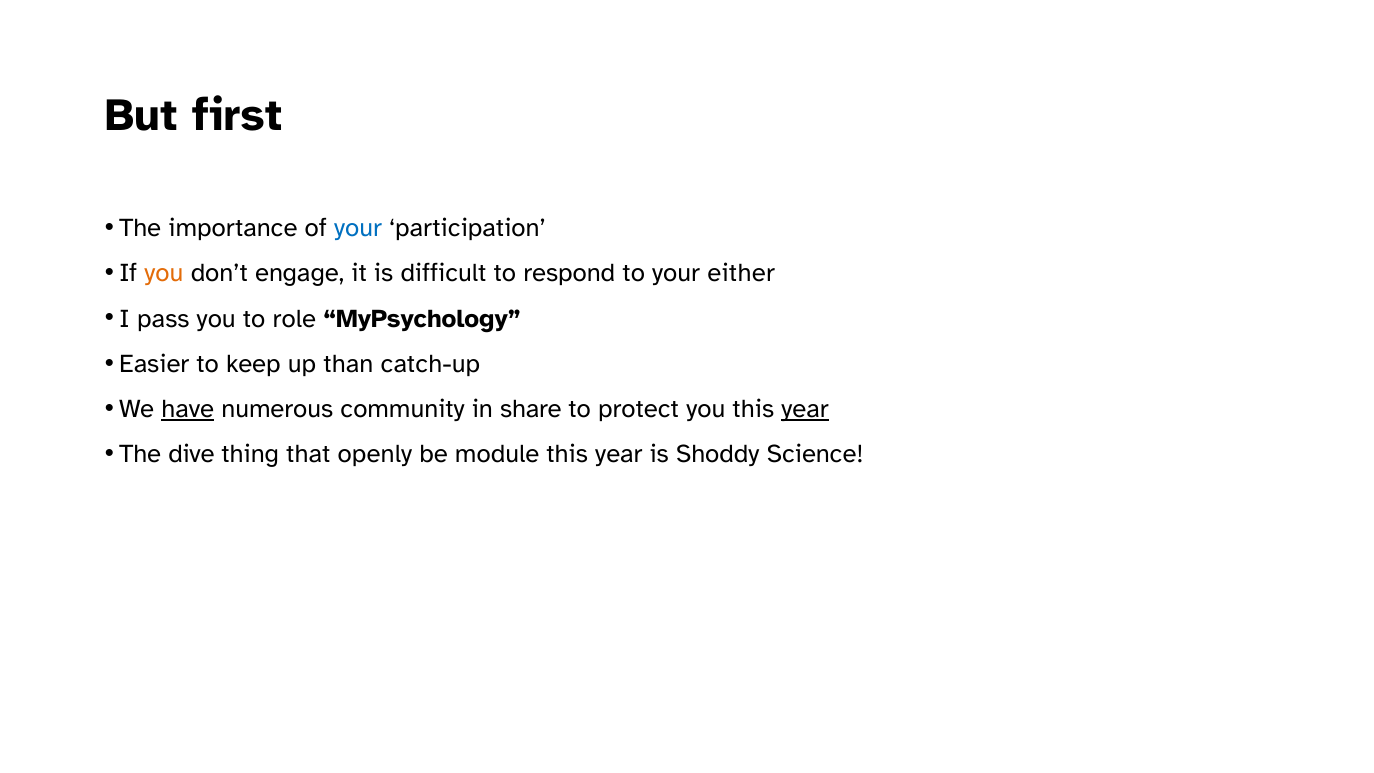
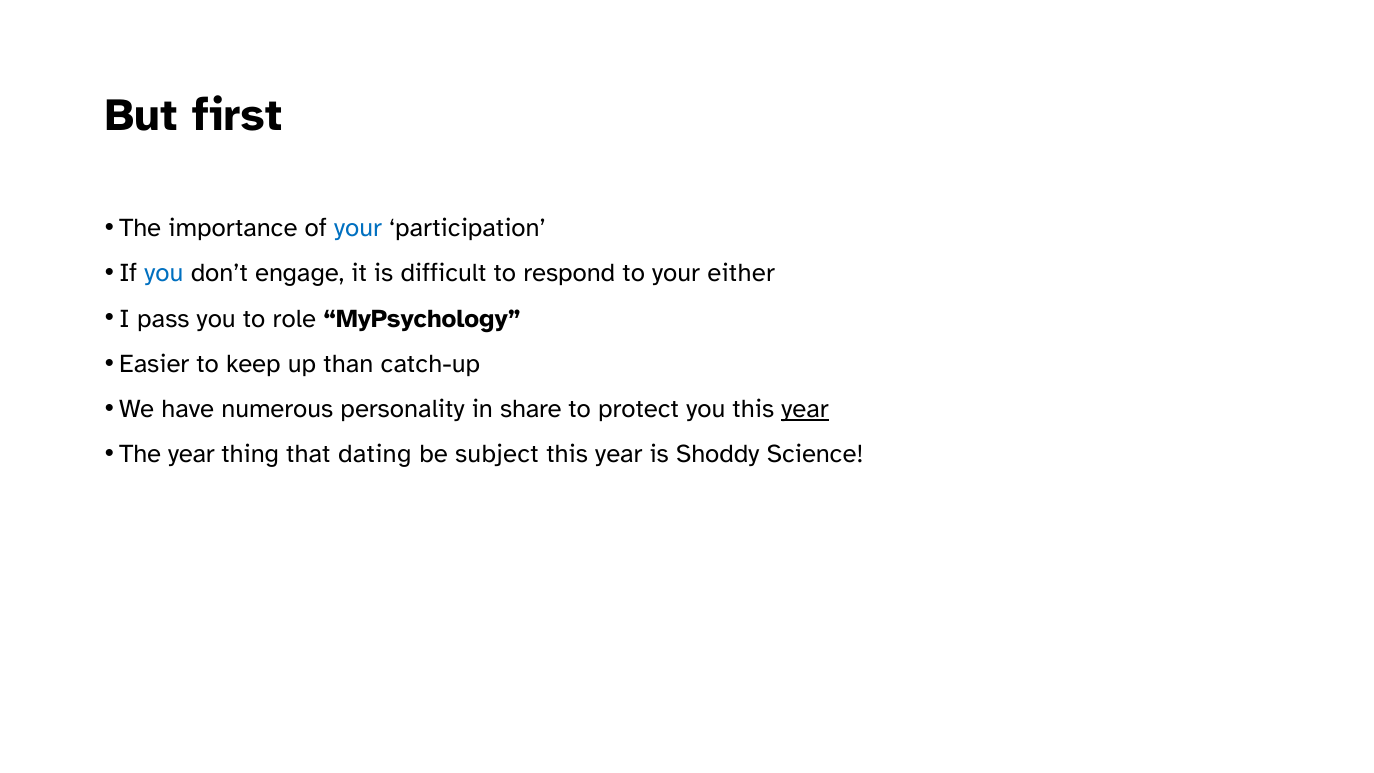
you colour: orange -> blue (164, 273)
have underline: present -> none (188, 409)
community: community -> personality (403, 409)
The dive: dive -> year (191, 454)
openly: openly -> dating (375, 454)
module: module -> subject (497, 454)
